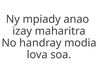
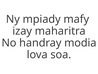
anao: anao -> mafy (76, 19)
